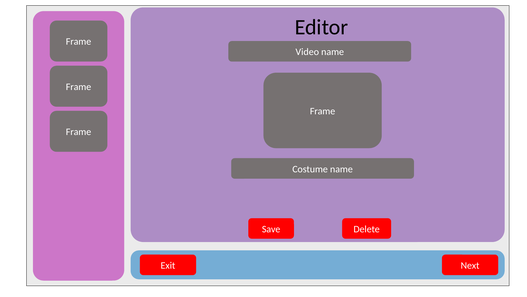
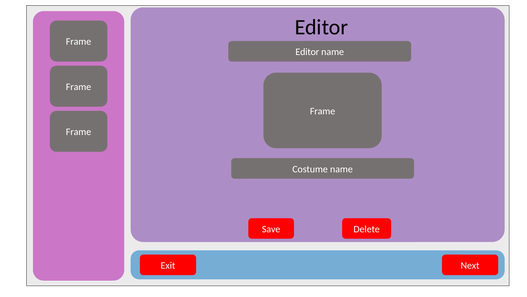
Video: Video -> Editor (307, 52)
